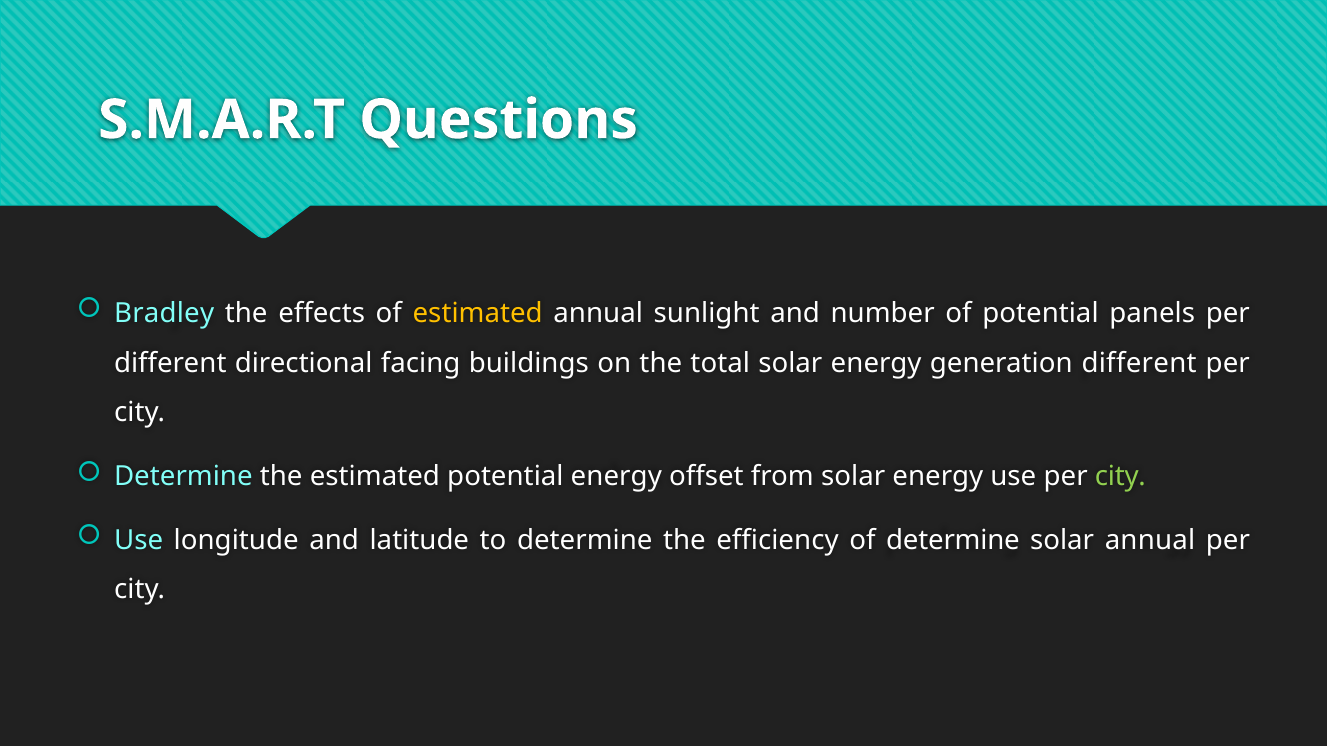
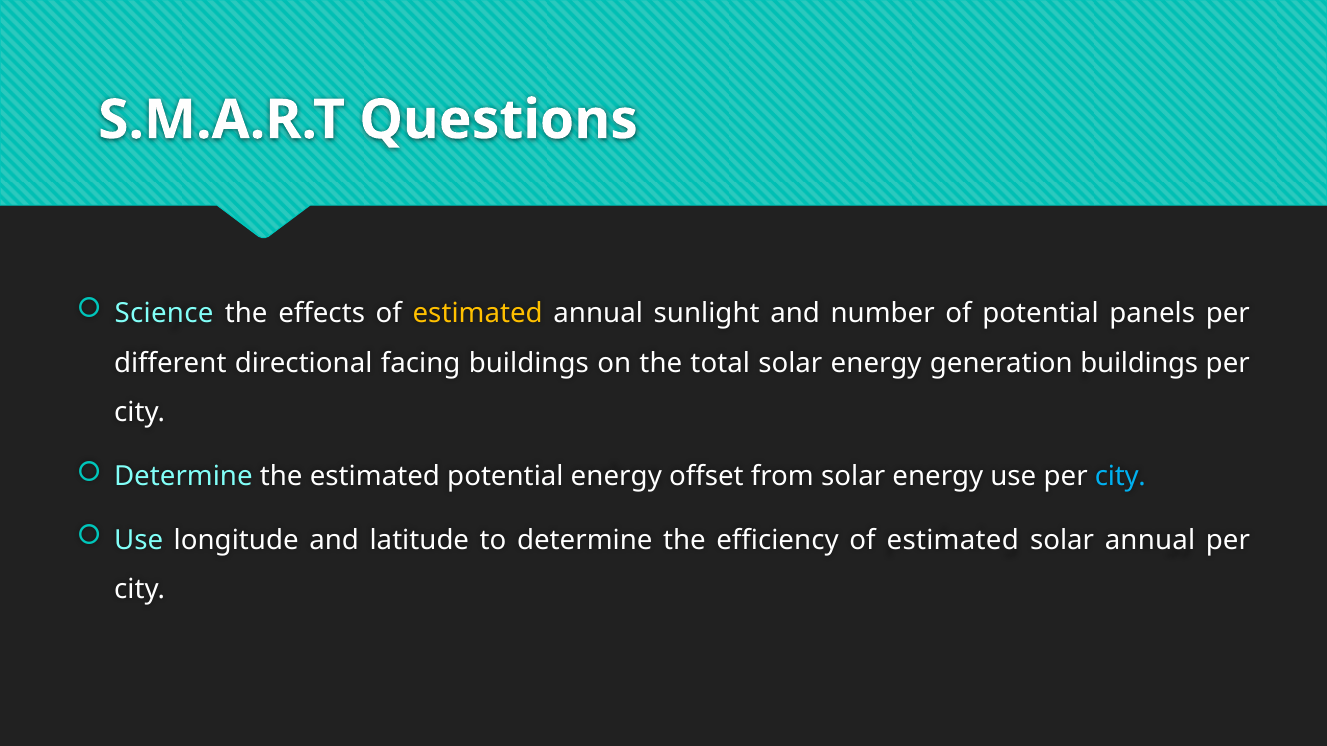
Bradley: Bradley -> Science (164, 314)
generation different: different -> buildings (1139, 363)
city colour: light green -> light blue (1120, 477)
efficiency of determine: determine -> estimated (953, 540)
